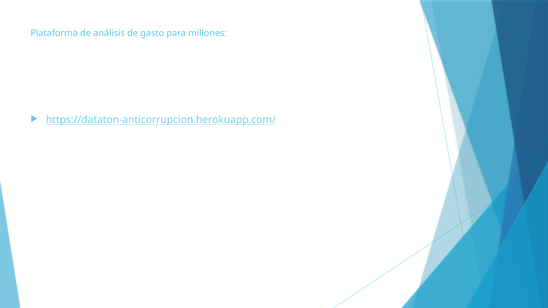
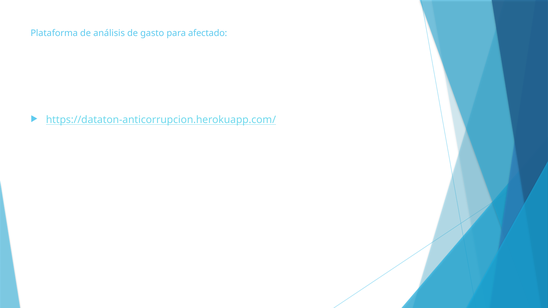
millones: millones -> afectado (208, 33)
